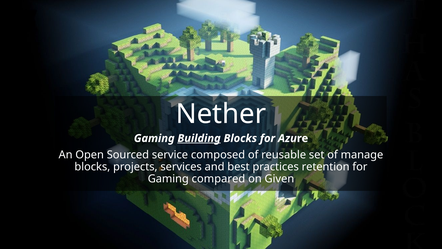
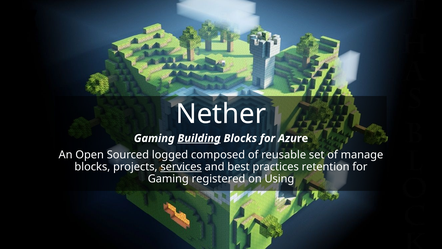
service: service -> logged (170, 155)
services underline: none -> present (181, 167)
compared: compared -> registered (218, 179)
Given: Given -> Using (279, 179)
